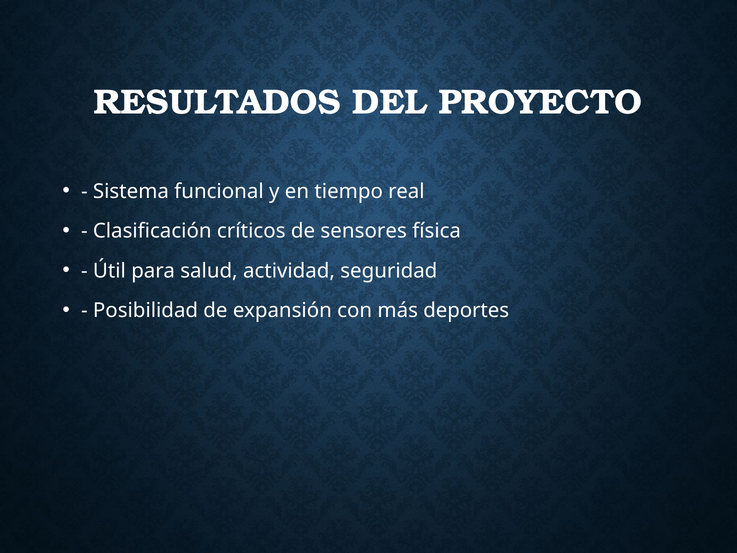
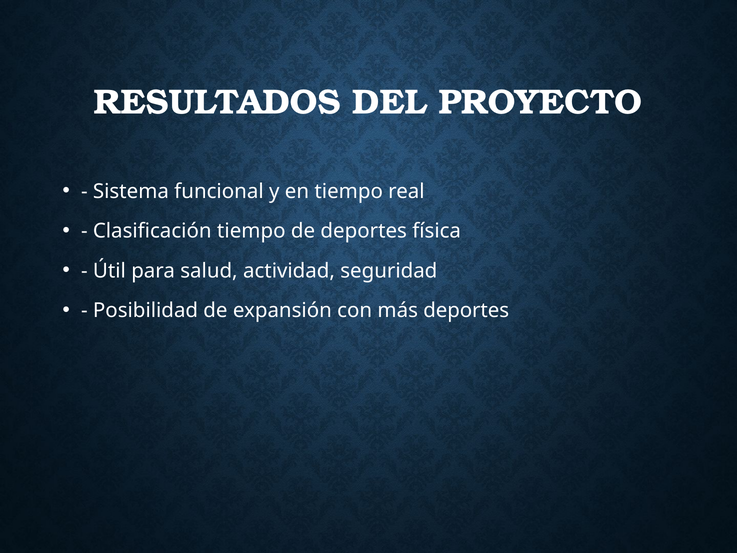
Clasificación críticos: críticos -> tiempo (251, 231)
de sensores: sensores -> deportes (364, 231)
